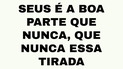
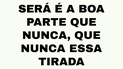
SEUS: SEUS -> SERÁ (35, 9)
